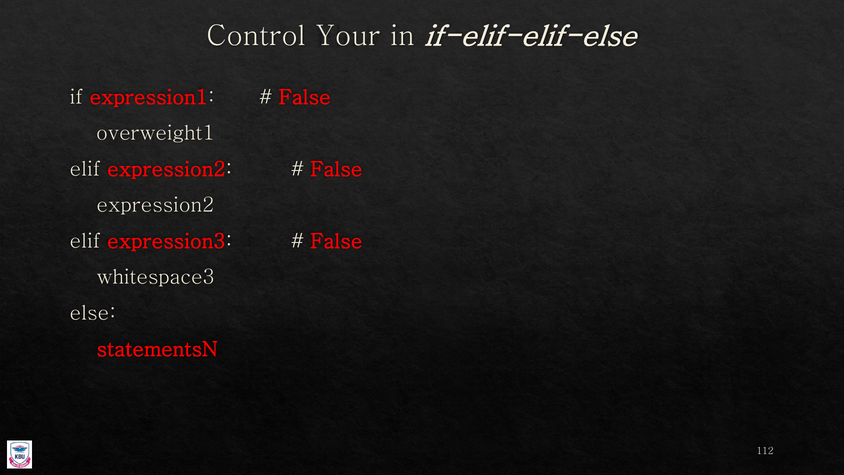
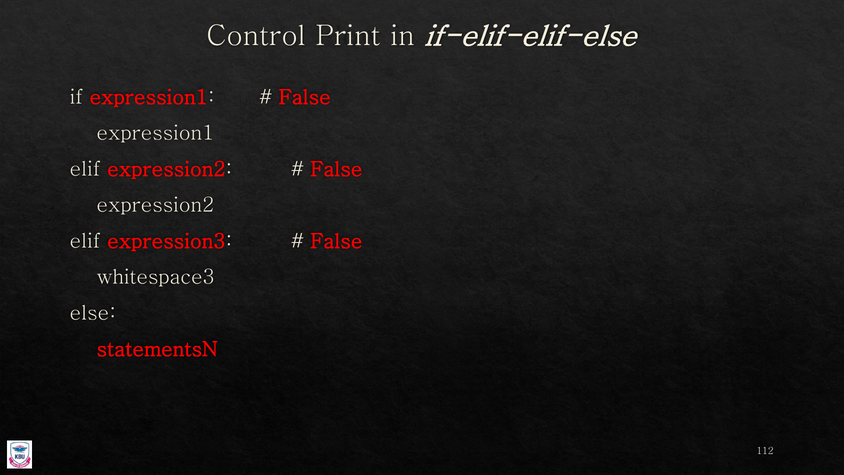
Your: Your -> Print (348, 36)
overweight1: overweight1 -> expression1 (155, 133)
